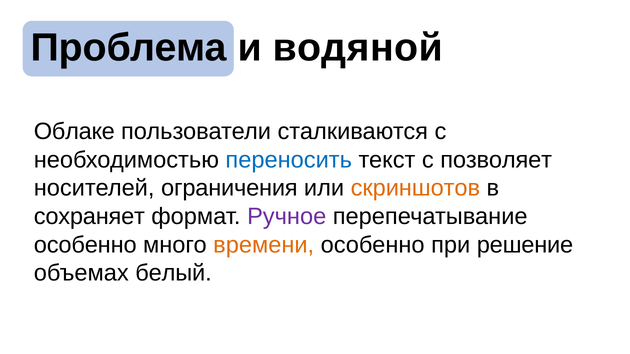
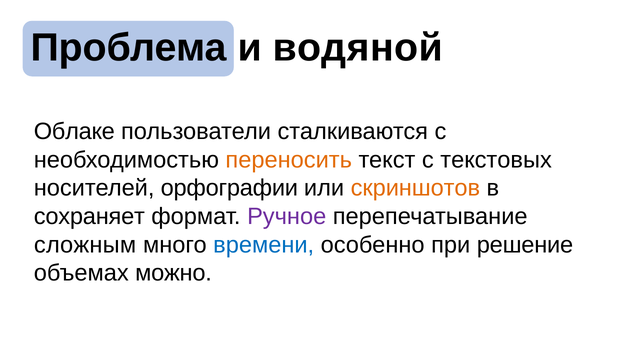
переносить colour: blue -> orange (289, 160)
позволяет: позволяет -> текстовых (496, 160)
ограничения: ограничения -> орфографии (229, 188)
особенно: особенно -> сложным (85, 245)
времени colour: orange -> blue (264, 245)
белый: белый -> можно (174, 273)
